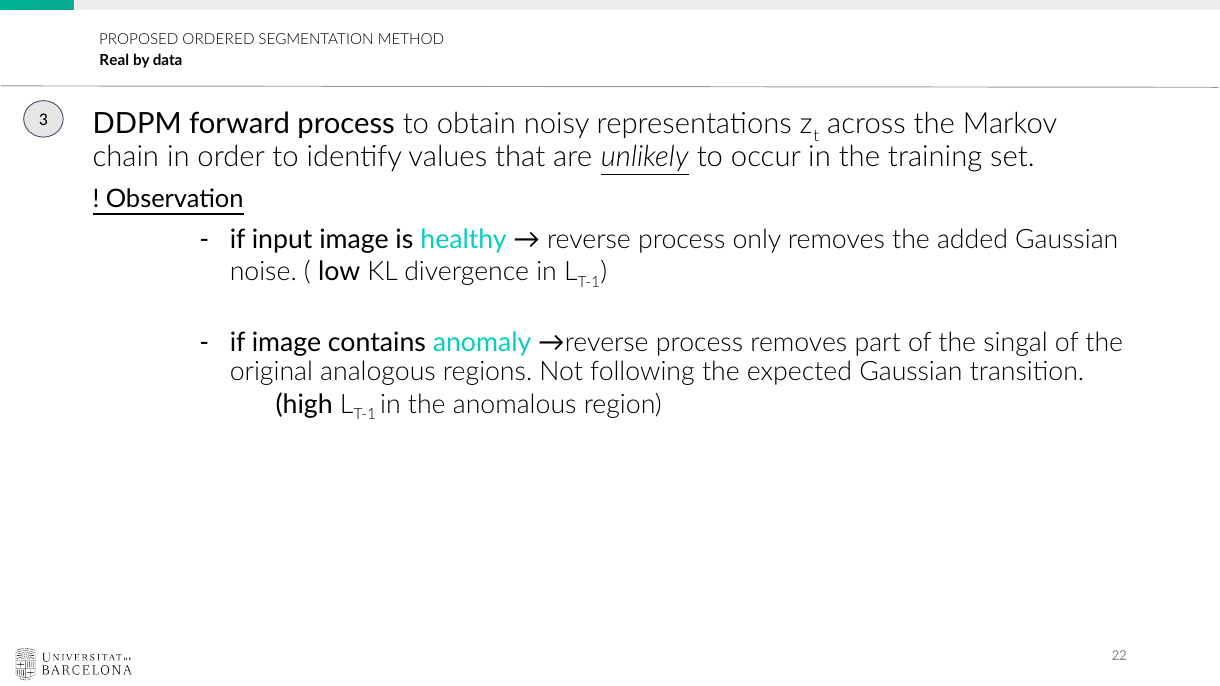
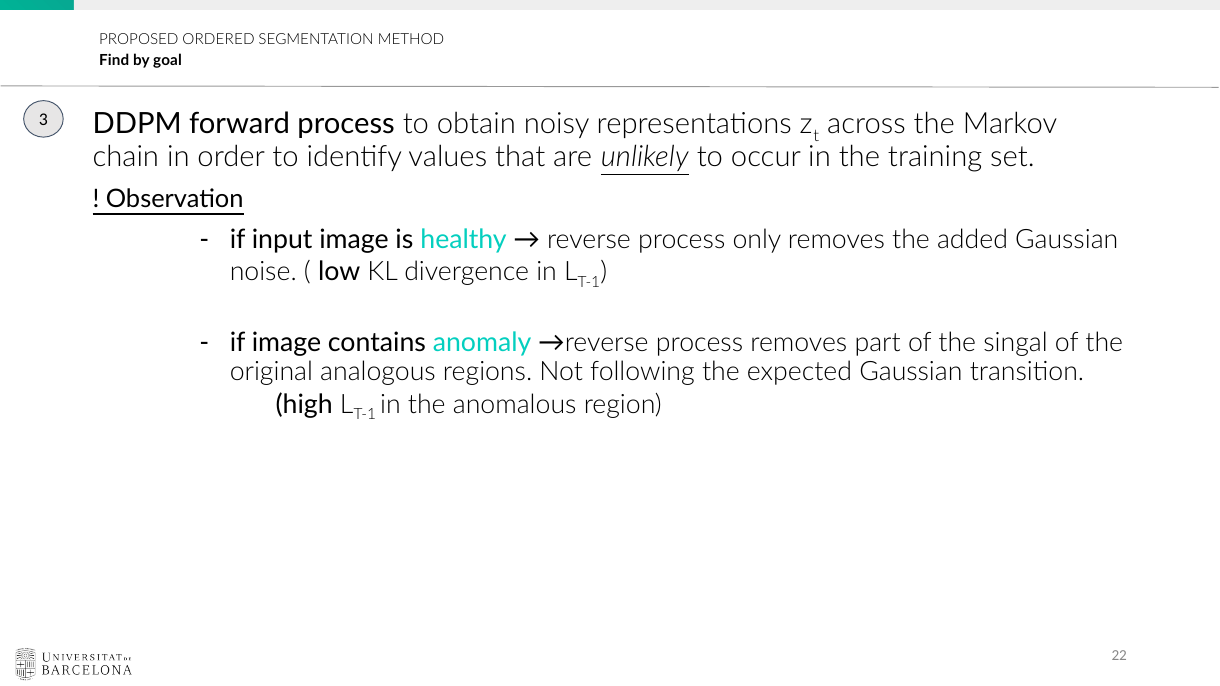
Real: Real -> Find (114, 61)
data: data -> goal (167, 61)
